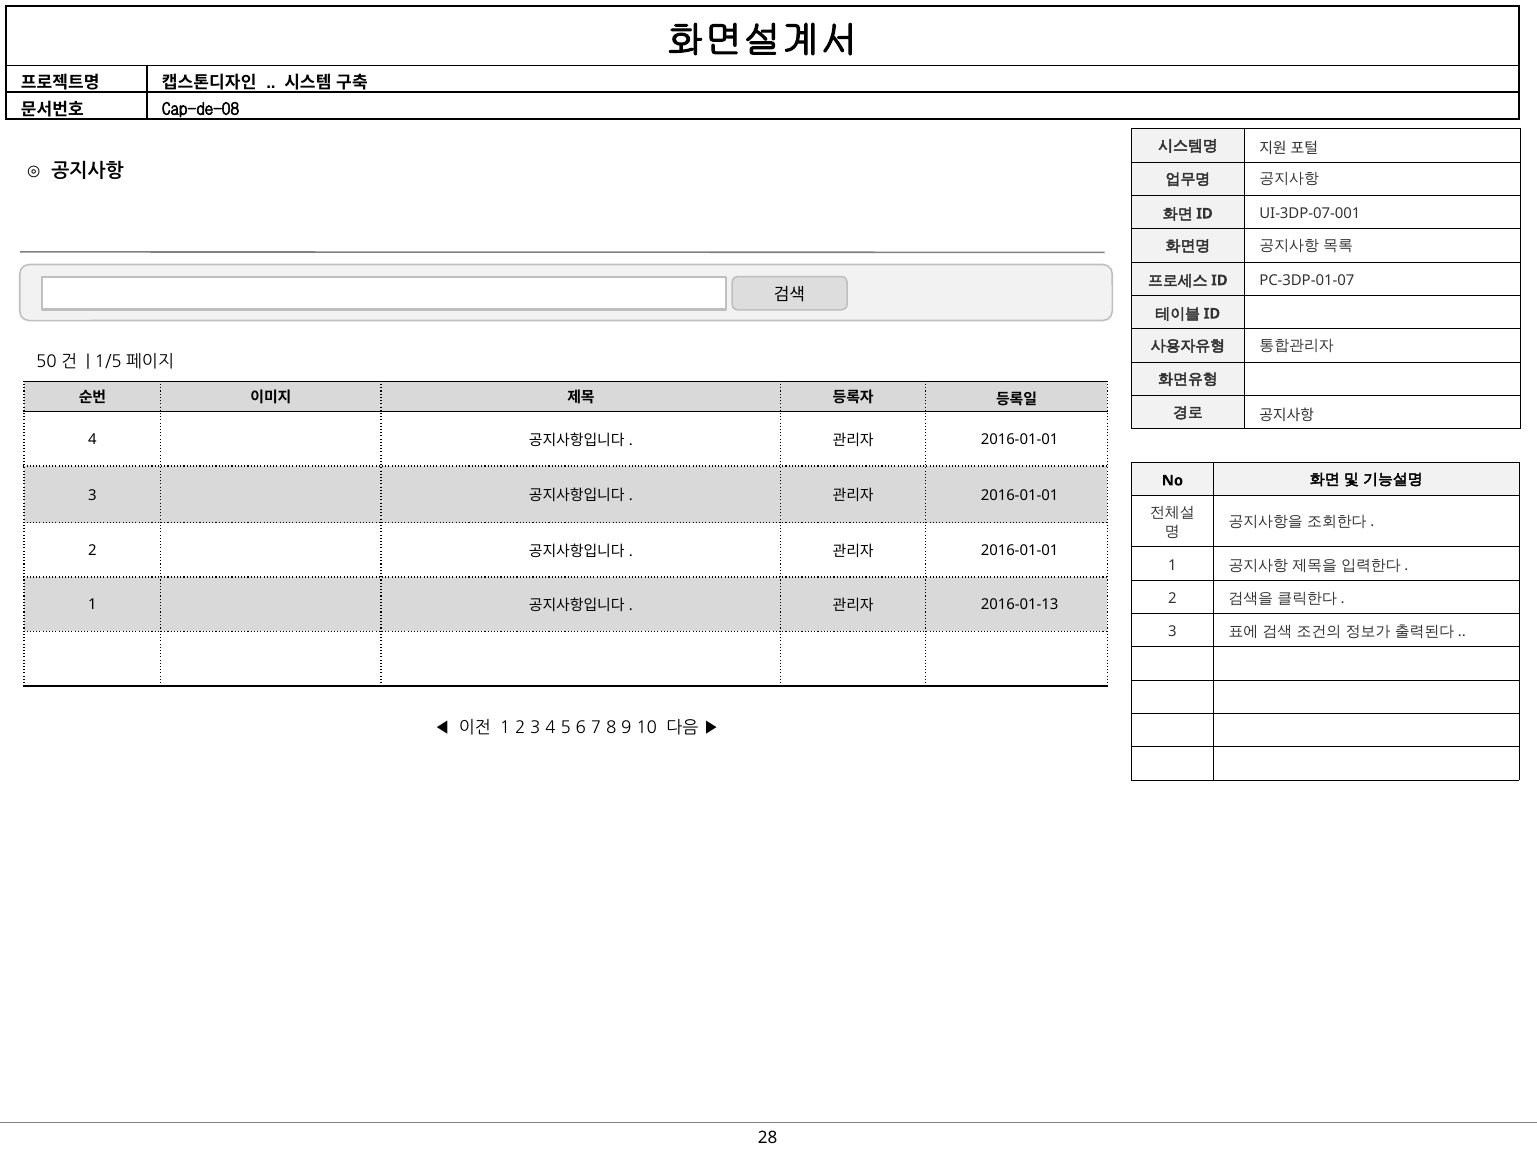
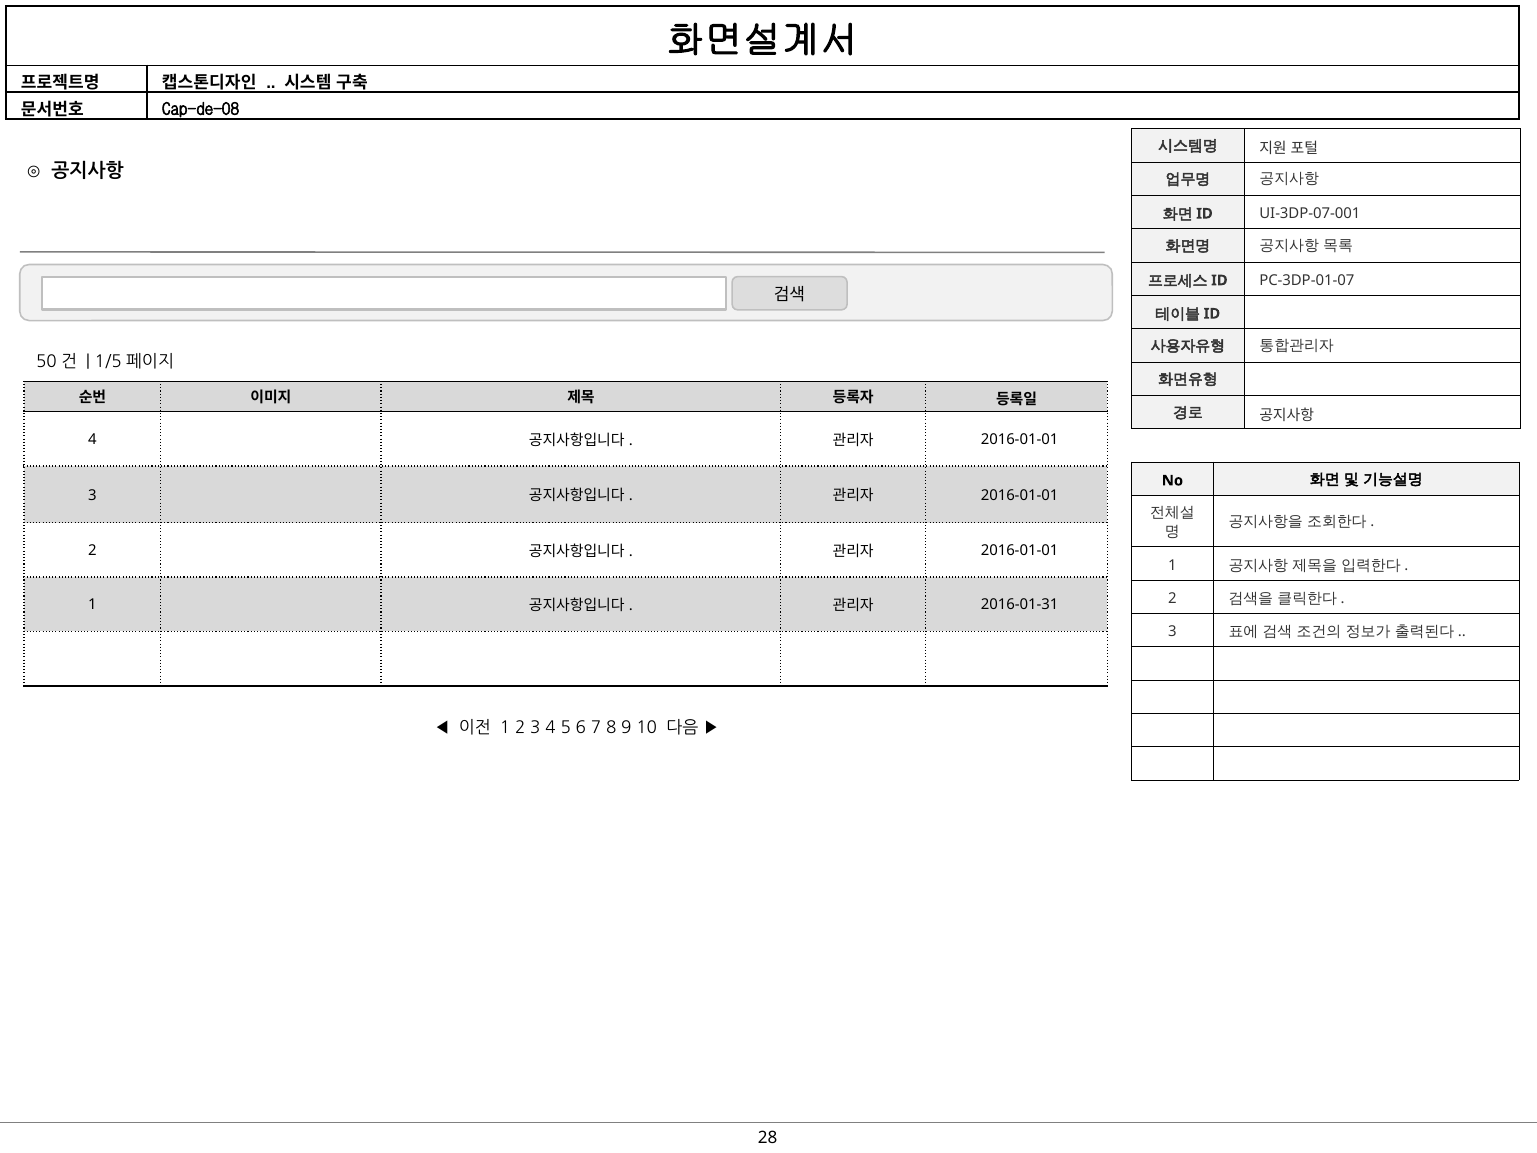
2016-01-13: 2016-01-13 -> 2016-01-31 (1020, 605)
